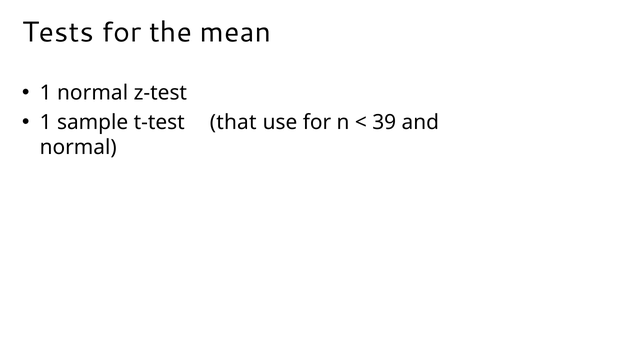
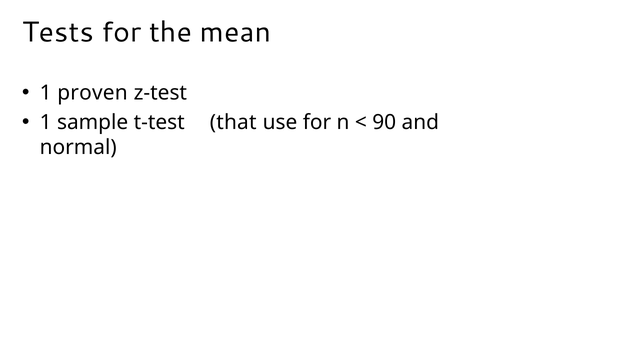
1 normal: normal -> proven (93, 93)
39: 39 -> 90 (384, 122)
